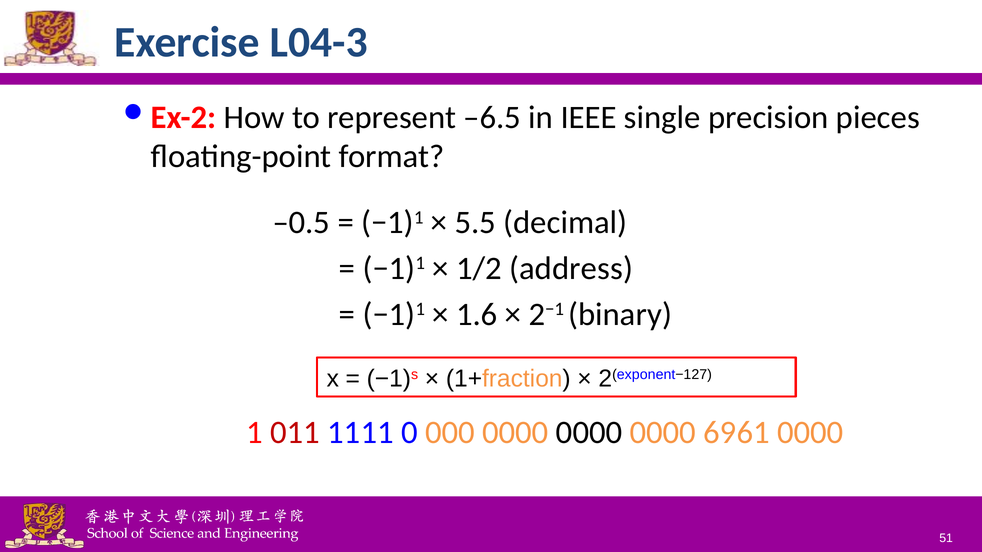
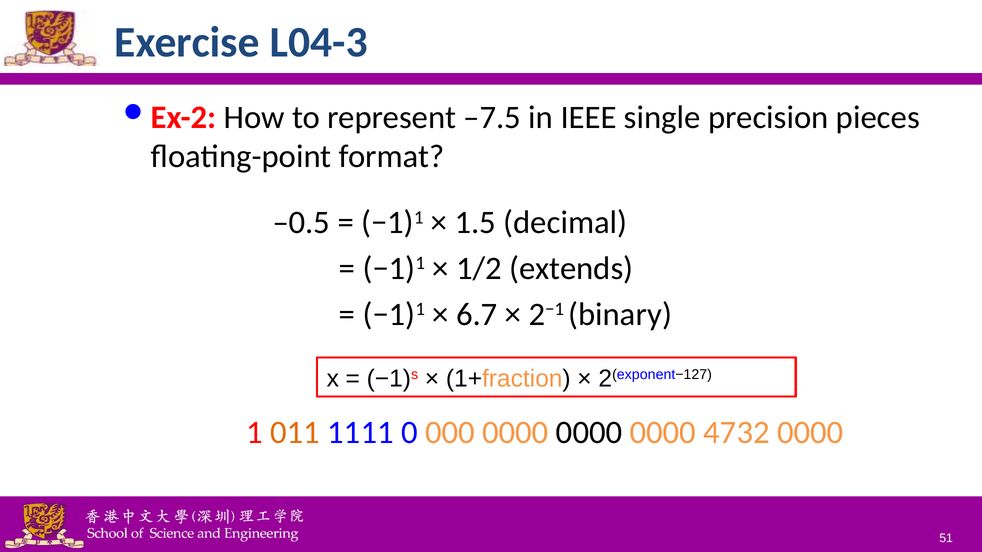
–6.5: –6.5 -> –7.5 (492, 118)
5.5: 5.5 -> 1.5 (475, 223)
address: address -> extends (571, 269)
1.6: 1.6 -> 6.7 (477, 314)
011 colour: red -> orange (295, 433)
6961: 6961 -> 4732 (737, 433)
